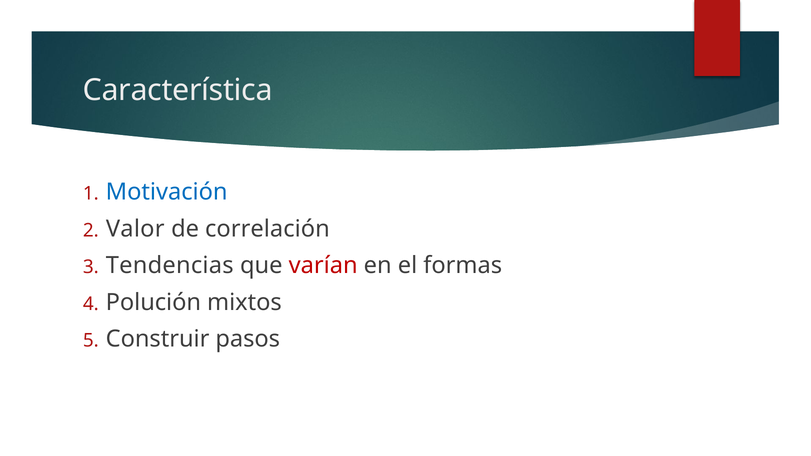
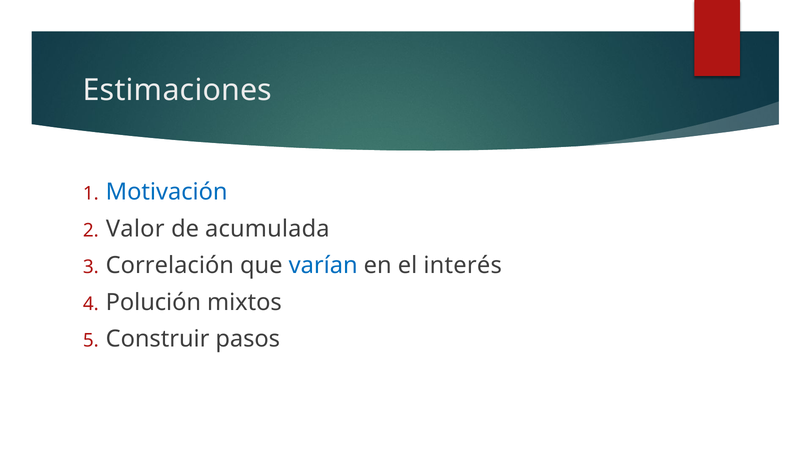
Característica: Característica -> Estimaciones (177, 90)
correlación: correlación -> acumulada (267, 229)
Tendencias: Tendencias -> Correlación (170, 266)
varían colour: red -> blue (323, 266)
formas: formas -> interés (463, 266)
